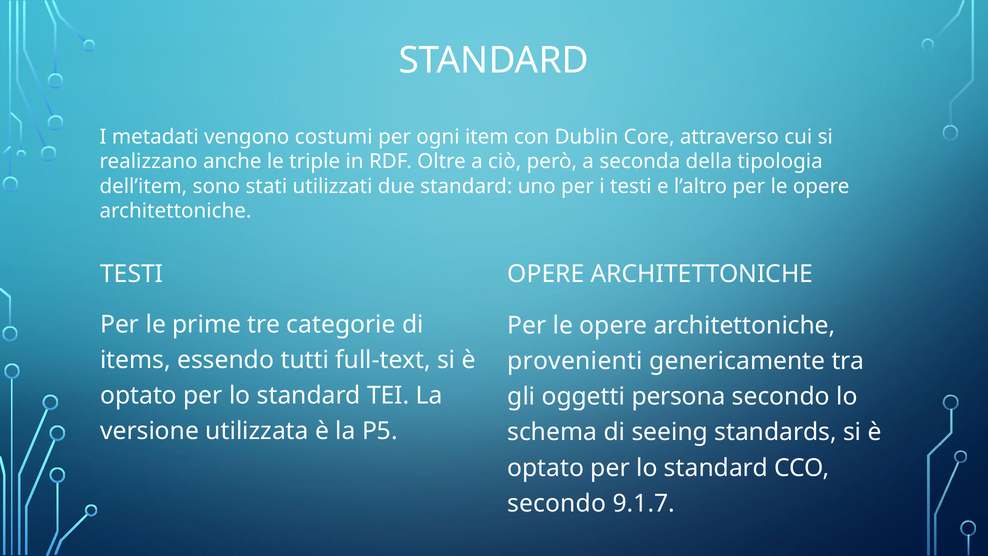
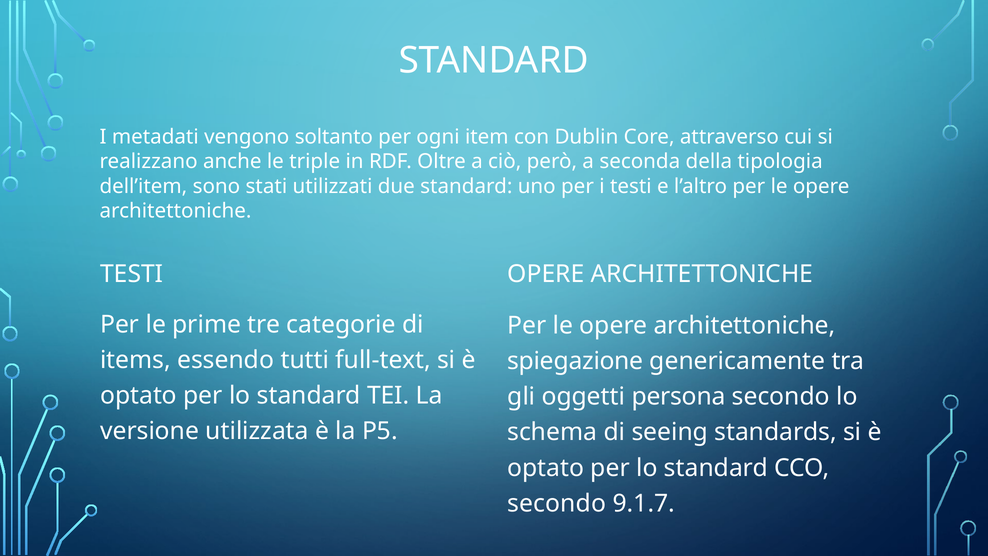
costumi: costumi -> soltanto (334, 137)
provenienti: provenienti -> spiegazione (575, 361)
